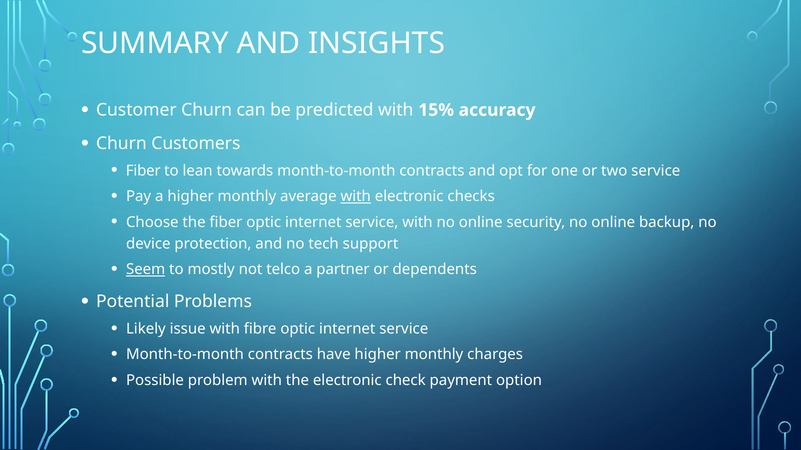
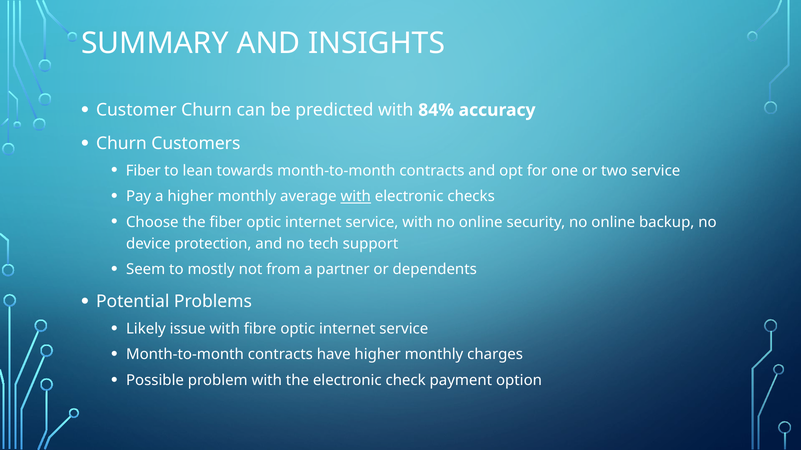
15%: 15% -> 84% (436, 110)
Seem underline: present -> none (146, 270)
telco: telco -> from (283, 270)
